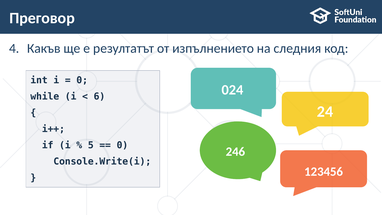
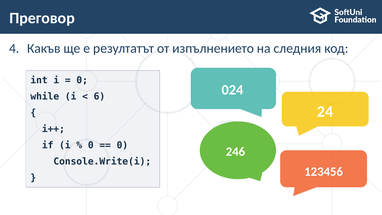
5: 5 -> 0 (91, 145)
